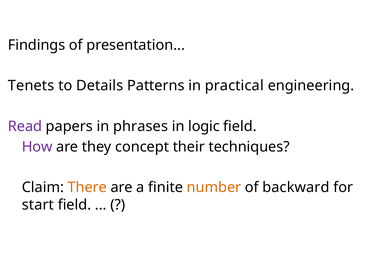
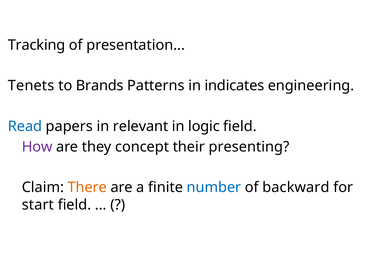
Findings: Findings -> Tracking (37, 45)
Details: Details -> Brands (100, 86)
practical: practical -> indicates (234, 86)
Read colour: purple -> blue (25, 126)
phrases: phrases -> relevant (141, 126)
techniques: techniques -> presenting (249, 147)
number colour: orange -> blue (214, 187)
